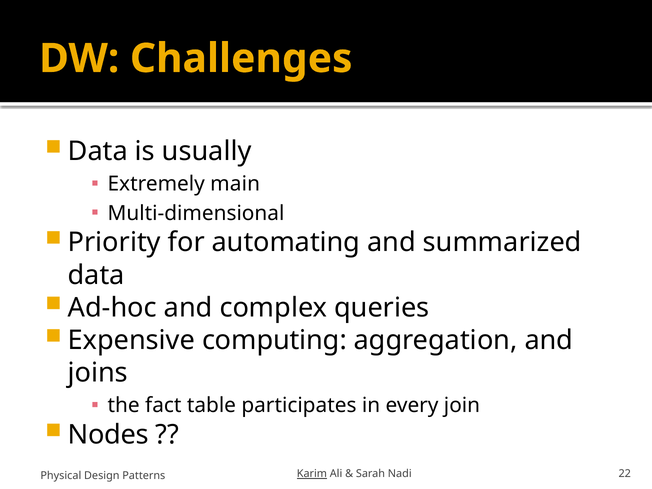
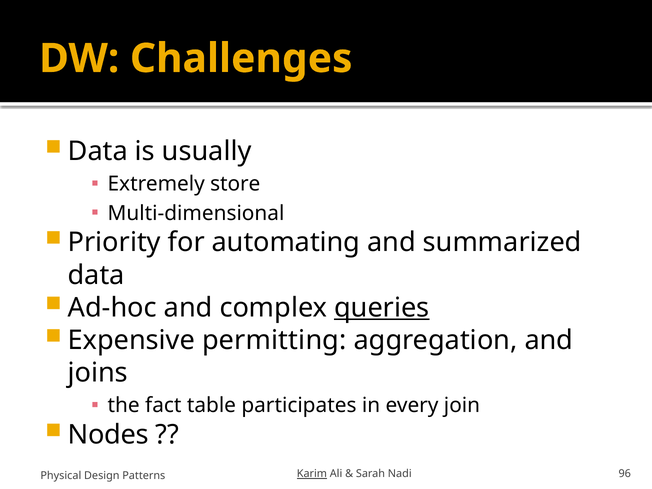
main: main -> store (235, 184)
queries underline: none -> present (382, 308)
computing: computing -> permitting (274, 340)
22: 22 -> 96 (625, 474)
